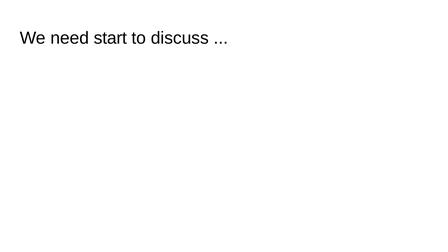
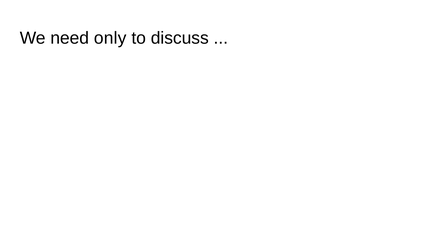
start: start -> only (110, 38)
